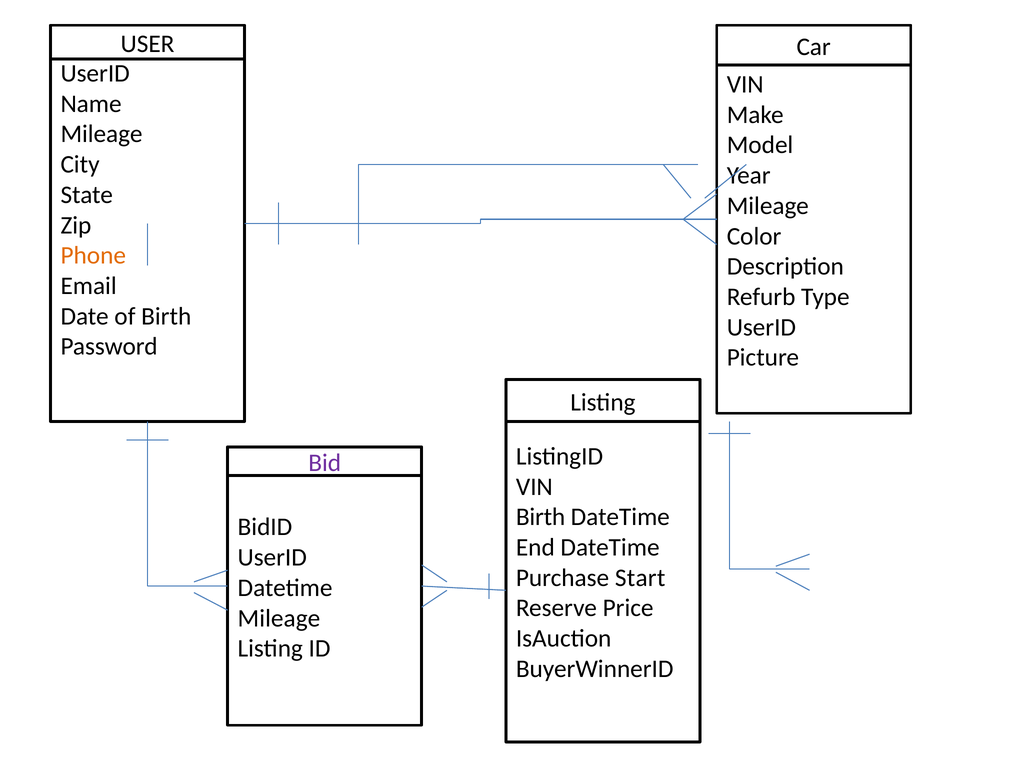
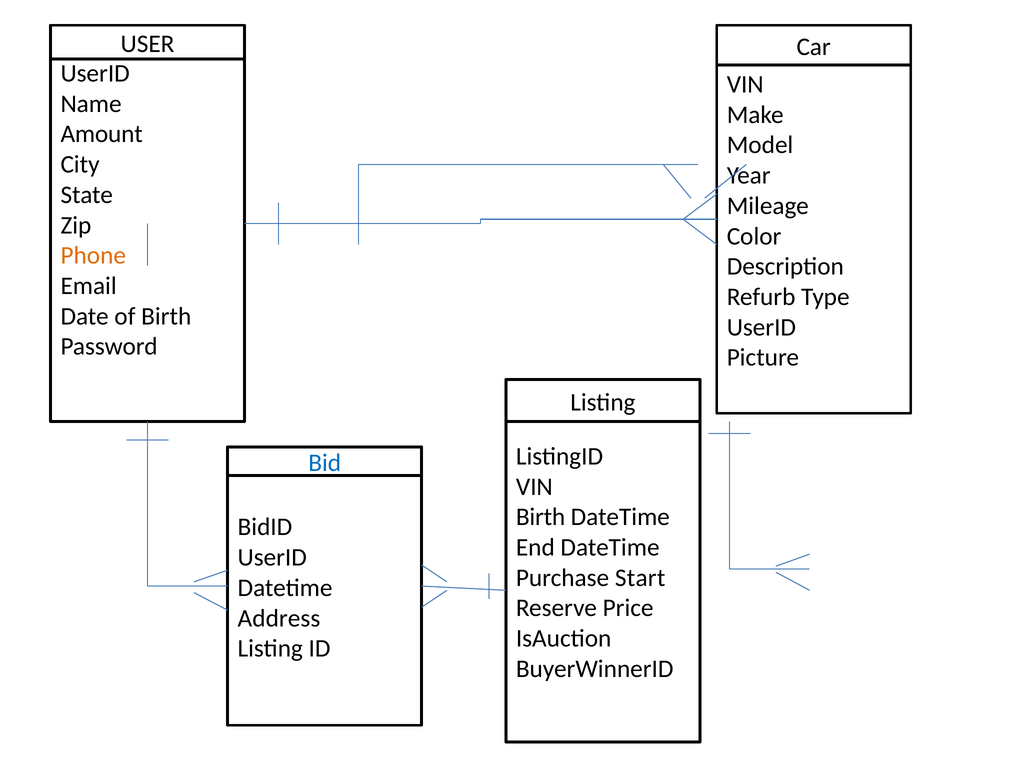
Mileage: Mileage -> Amount (102, 134)
Bid colour: purple -> blue (325, 463)
Mileage: Mileage -> Address (279, 618)
